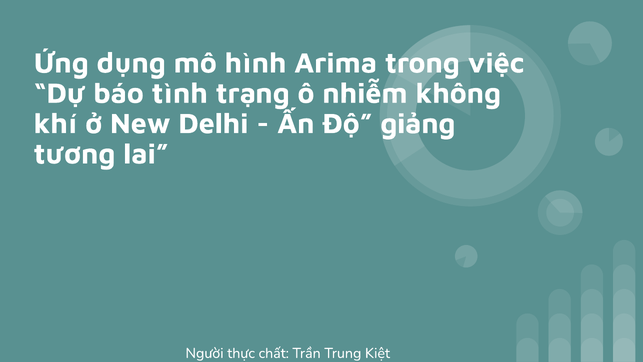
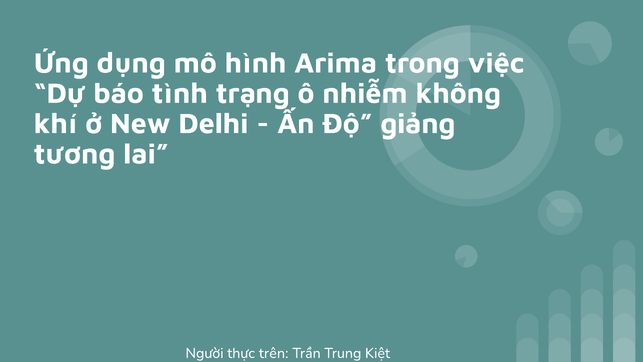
chất: chất -> trên (274, 353)
